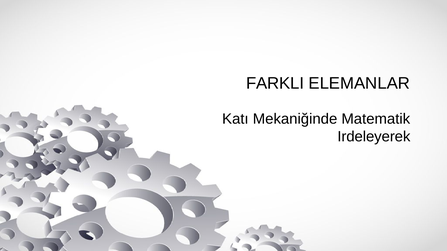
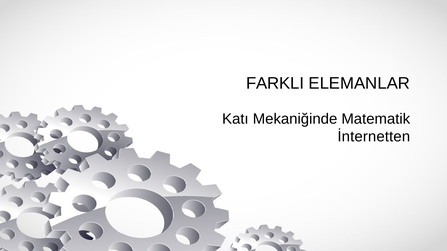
Irdeleyerek: Irdeleyerek -> İnternetten (374, 137)
